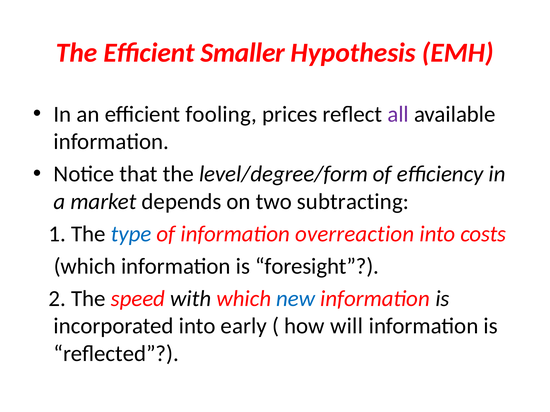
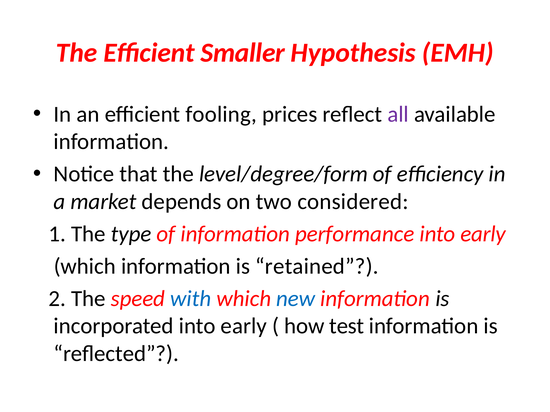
subtracting: subtracting -> considered (353, 202)
type colour: blue -> black (131, 234)
overreaction: overreaction -> performance (355, 234)
costs: costs -> early (483, 234)
foresight: foresight -> retained (317, 267)
with colour: black -> blue (191, 299)
will: will -> test (347, 326)
